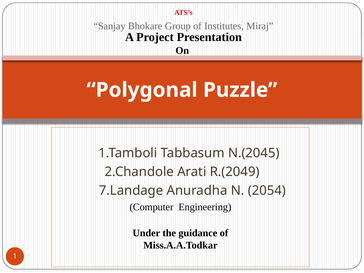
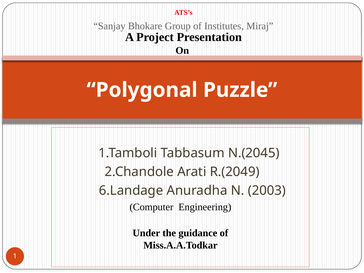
7.Landage: 7.Landage -> 6.Landage (131, 190)
2054: 2054 -> 2003 (267, 190)
